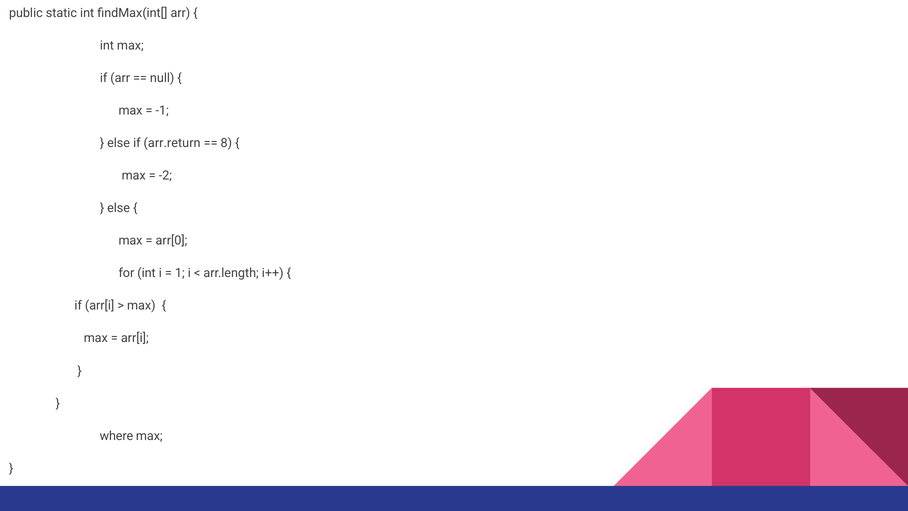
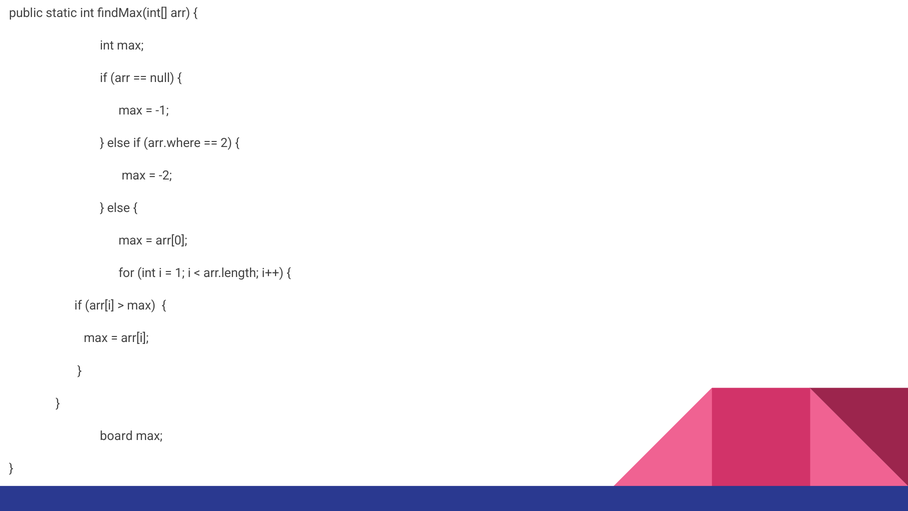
arr.return: arr.return -> arr.where (172, 143)
8: 8 -> 2 (226, 143)
where: where -> board (116, 436)
